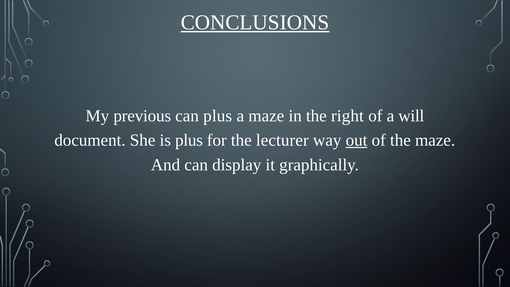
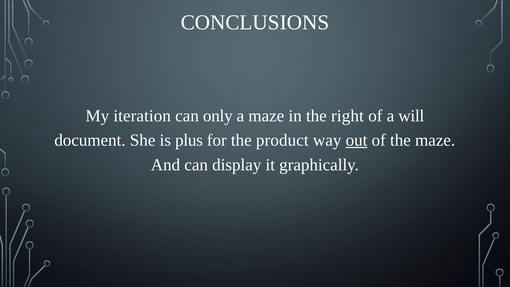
CONCLUSIONS underline: present -> none (255, 22)
previous: previous -> iteration (142, 116)
can plus: plus -> only (218, 116)
lecturer: lecturer -> product (282, 140)
